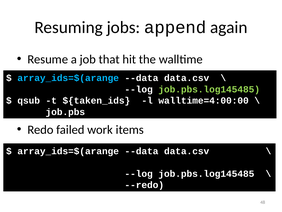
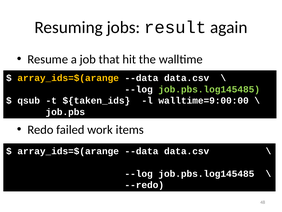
append: append -> result (175, 27)
array_ids=$(arange colour: light blue -> yellow (68, 78)
walltime=4:00:00: walltime=4:00:00 -> walltime=9:00:00 (204, 100)
